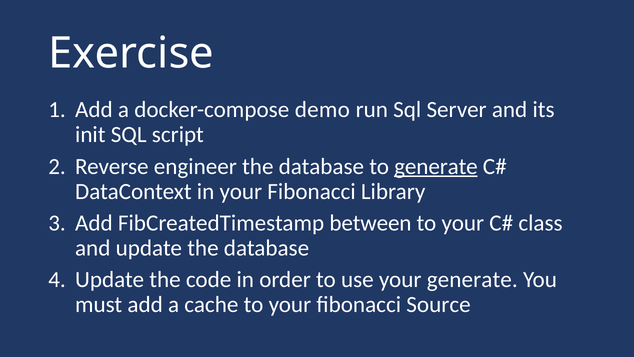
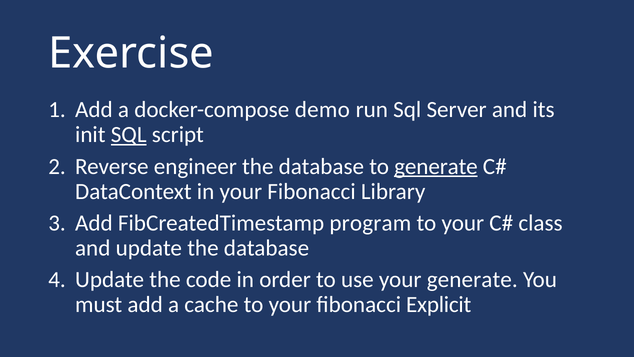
SQL underline: none -> present (129, 135)
between: between -> program (370, 223)
Source: Source -> Explicit (439, 304)
